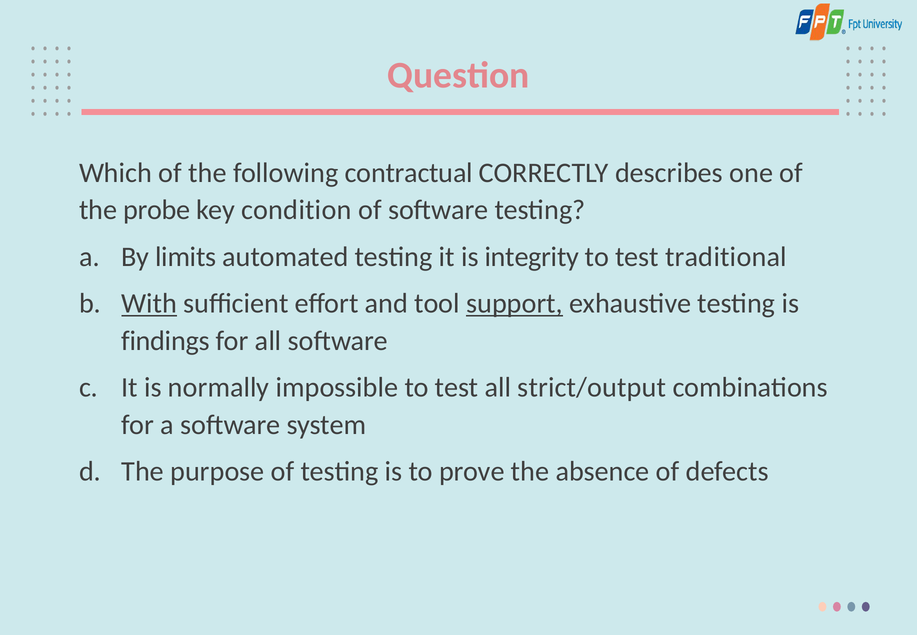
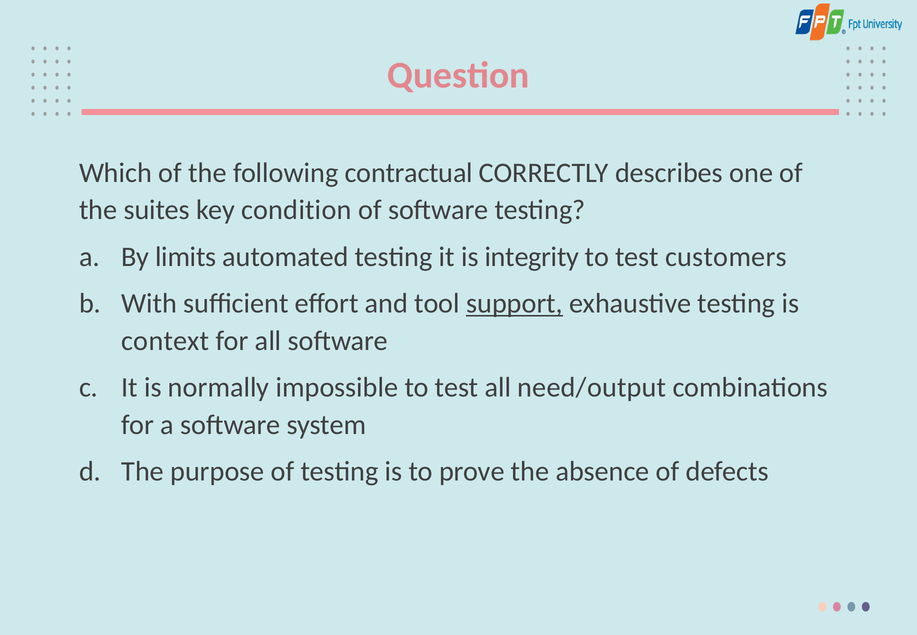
probe: probe -> suites (157, 210)
traditional: traditional -> customers (726, 257)
With underline: present -> none (149, 303)
findings: findings -> context (165, 341)
strict/output: strict/output -> need/output (592, 387)
